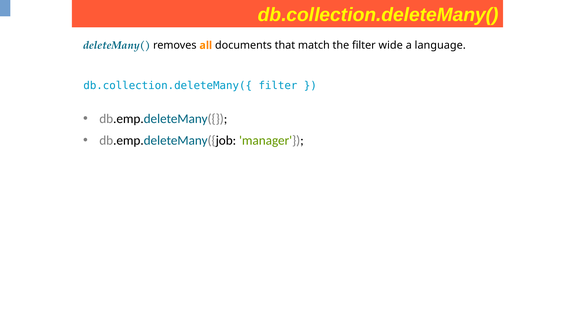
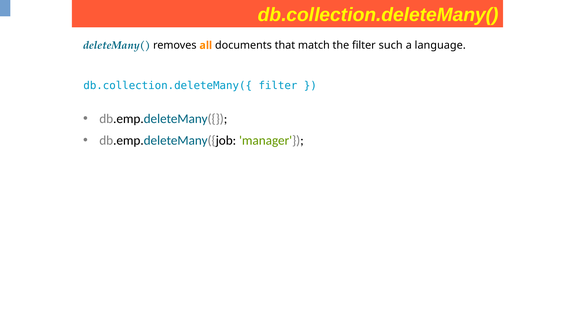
wide: wide -> such (391, 45)
